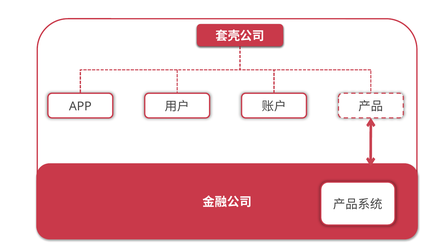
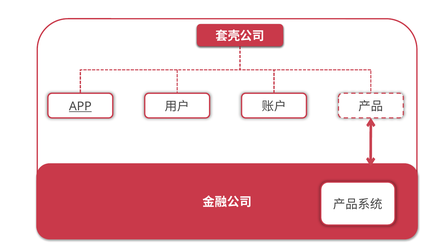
APP underline: none -> present (80, 106)
